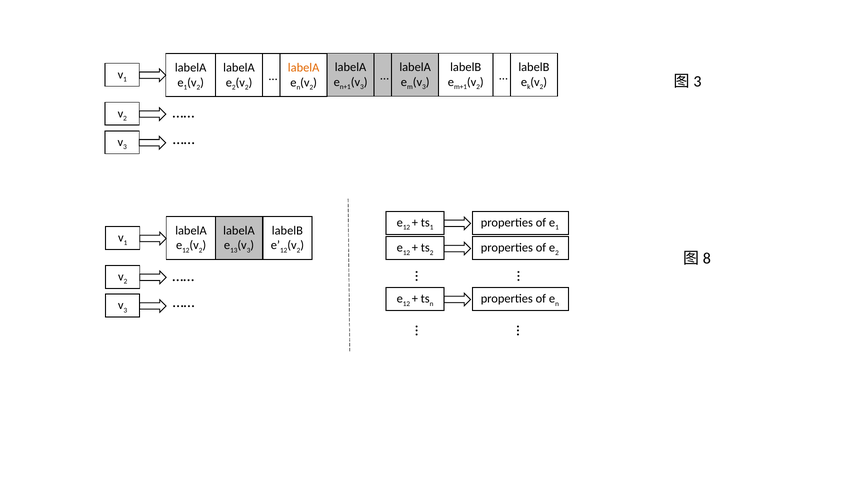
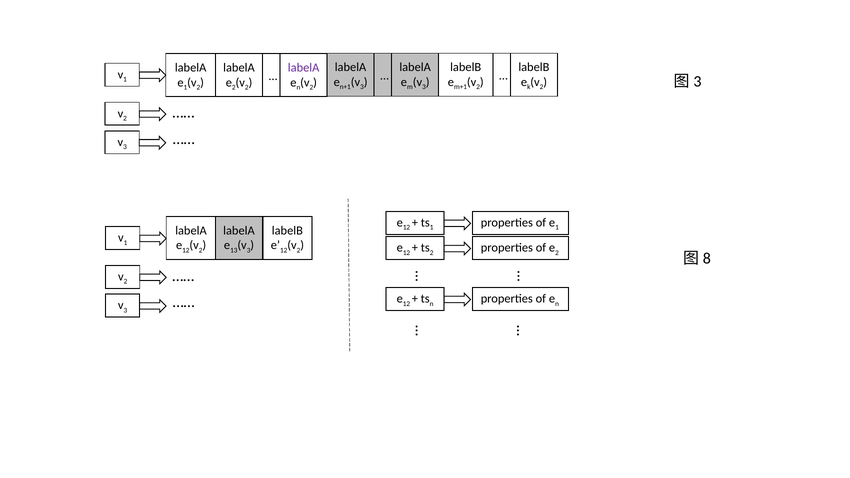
labelA colour: orange -> purple (304, 68)
